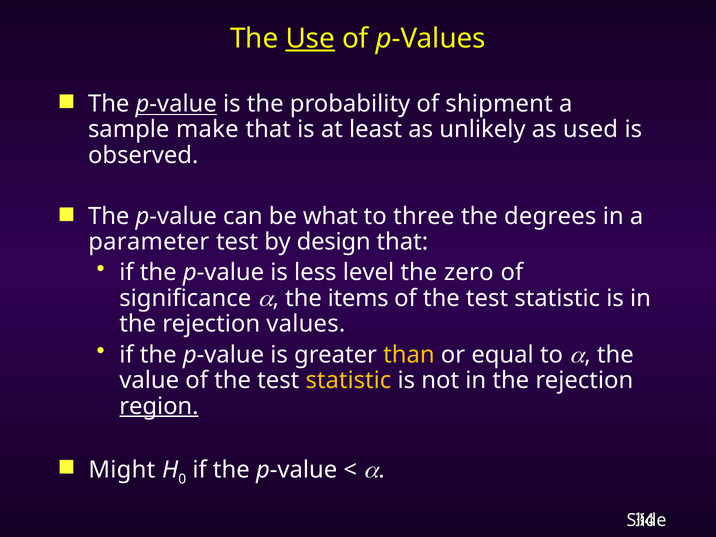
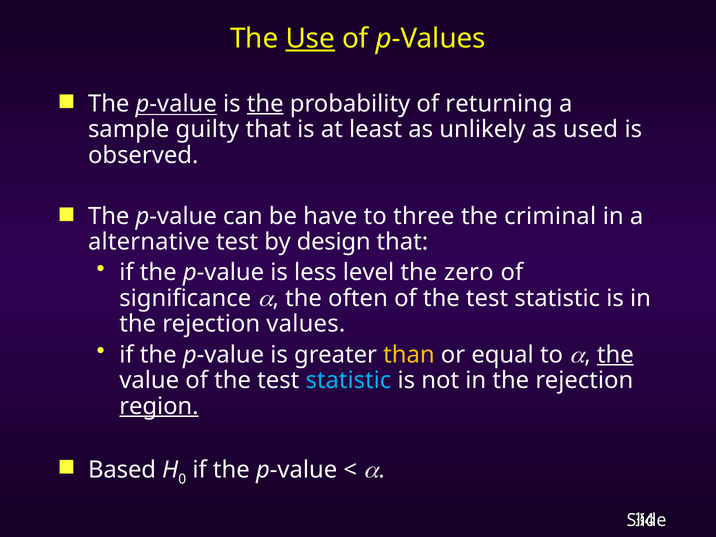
the underline: none -> present (265, 104)
shipment: shipment -> returning (499, 104)
make: make -> guilty (207, 129)
what: what -> have (330, 216)
degrees: degrees -> criminal (550, 216)
parameter: parameter -> alternative (149, 242)
items: items -> often (358, 298)
the underline: none -> present (615, 355)
statistic colour: yellow -> light blue (348, 380)
Might: Might -> Based (122, 470)
